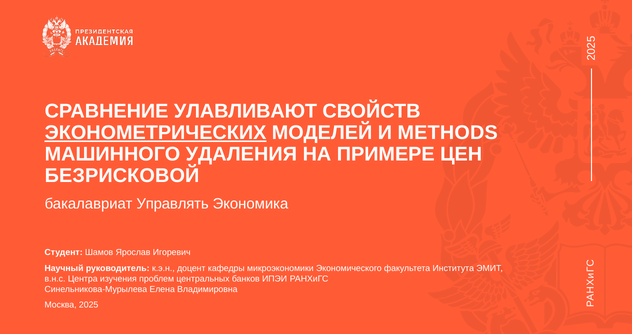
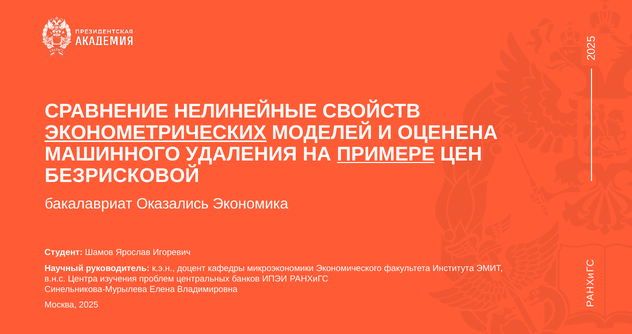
УЛАВЛИВАЮТ: УЛАВЛИВАЮТ -> НЕЛИНЕЙНЫЕ (245, 111)
METHODS: METHODS -> ОЦЕНЕНА (448, 132)
ПРИМЕРЕ underline: none -> present (386, 154)
Управлять: Управлять -> Оказались (173, 204)
